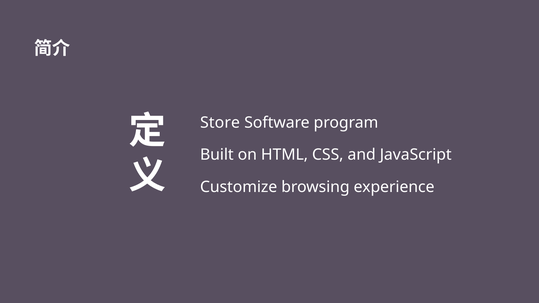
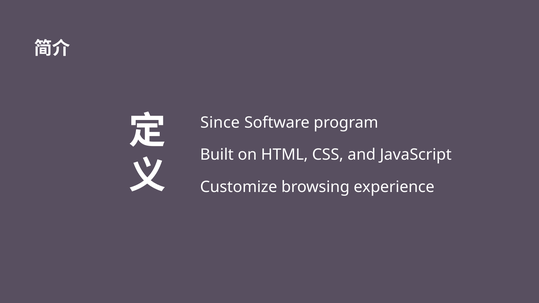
Store: Store -> Since (220, 123)
